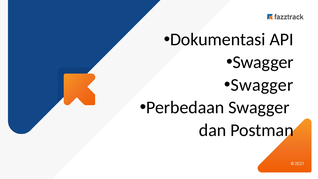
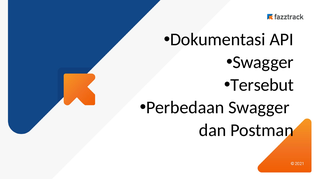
Swagger: Swagger -> Tersebut (262, 85)
